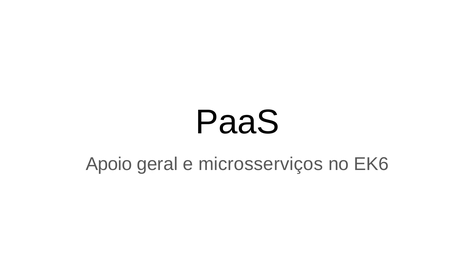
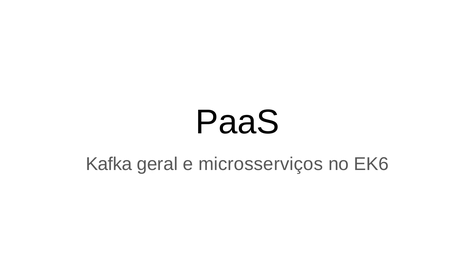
Apoio: Apoio -> Kafka (109, 164)
